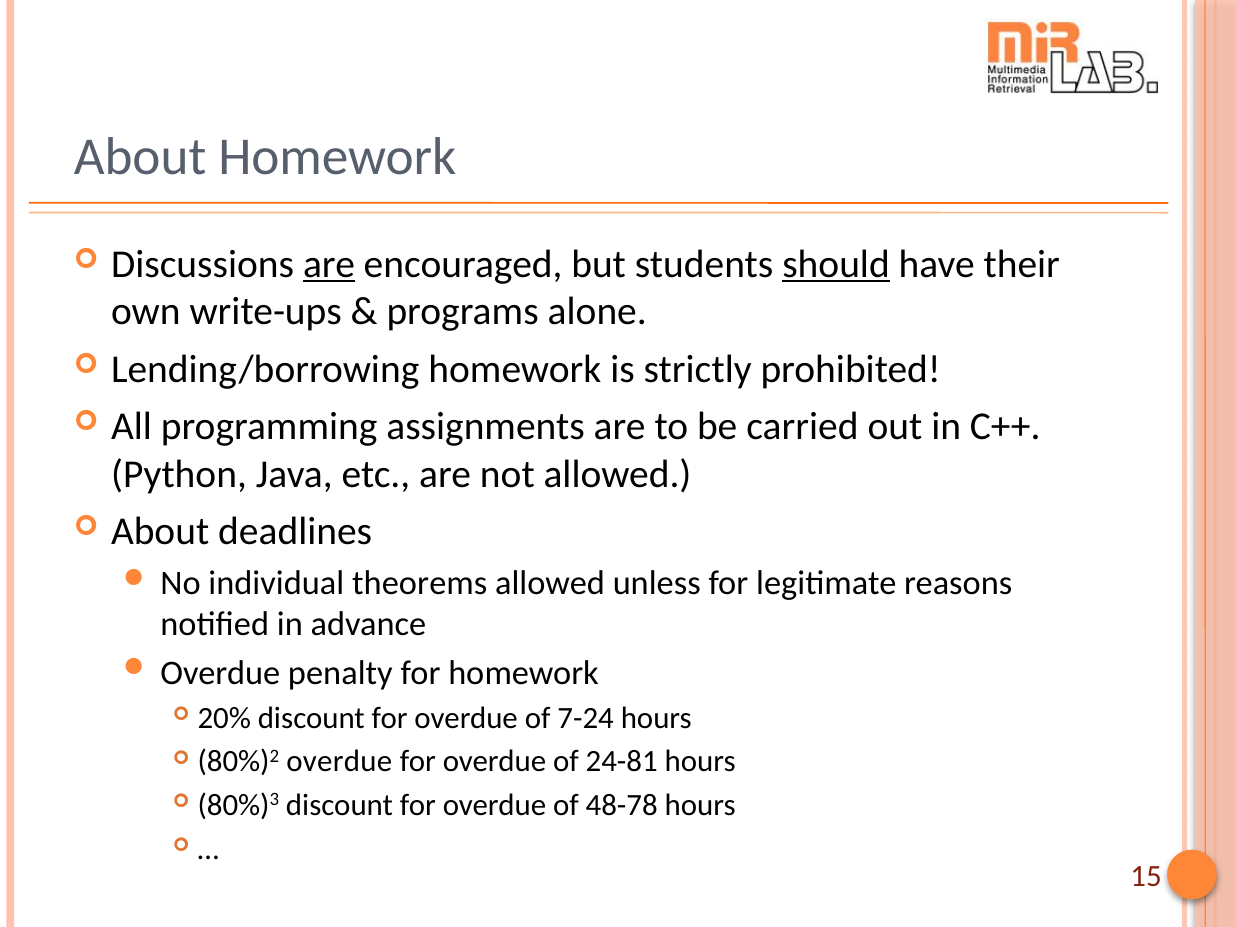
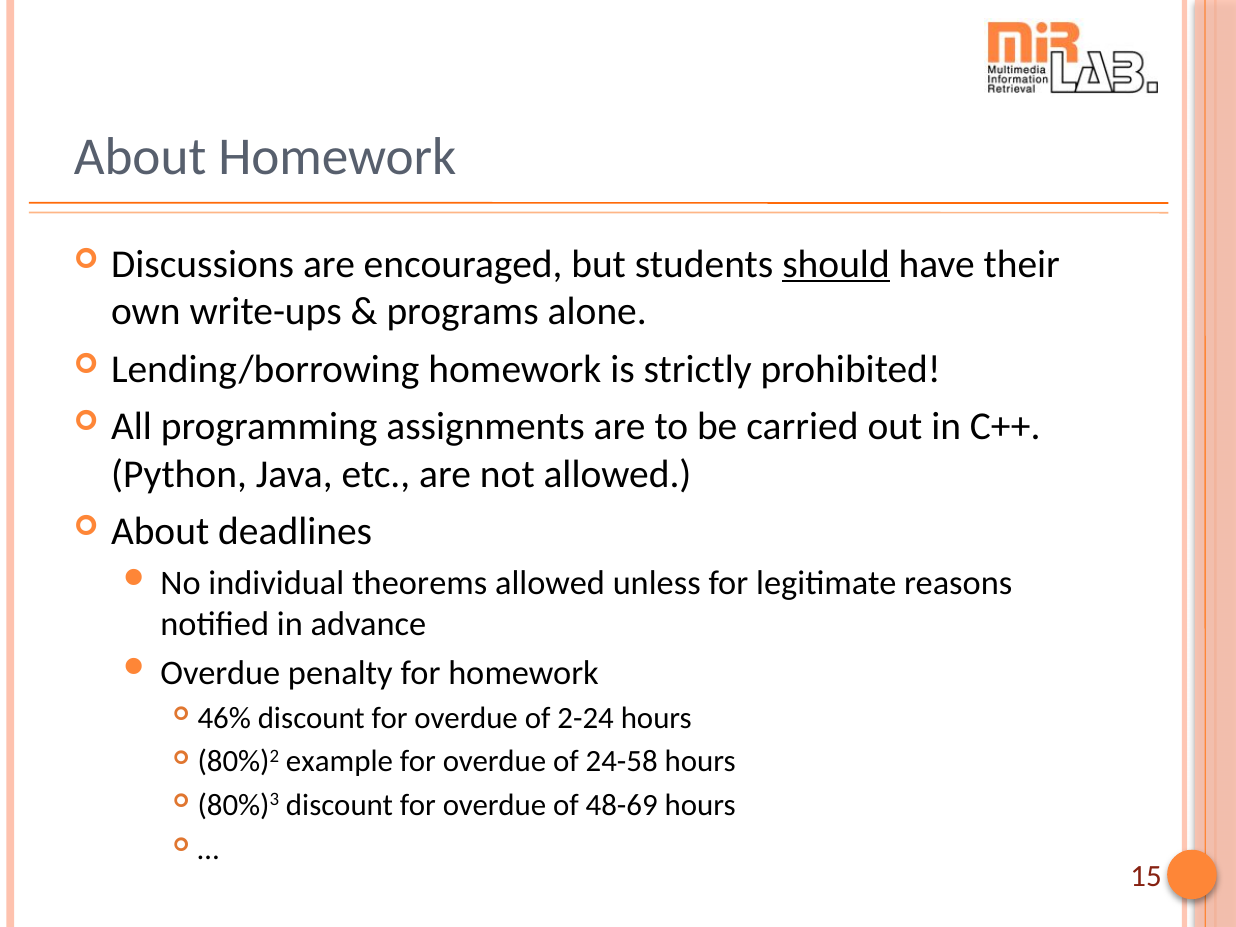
are underline: present -> none (329, 264)
20%: 20% -> 46% (224, 718)
7-24: 7-24 -> 2-24 (586, 718)
80%)2 overdue: overdue -> example (339, 762)
24-81: 24-81 -> 24-58 (622, 762)
48-78: 48-78 -> 48-69 (622, 805)
